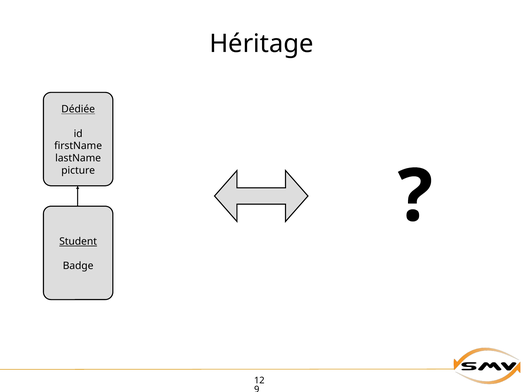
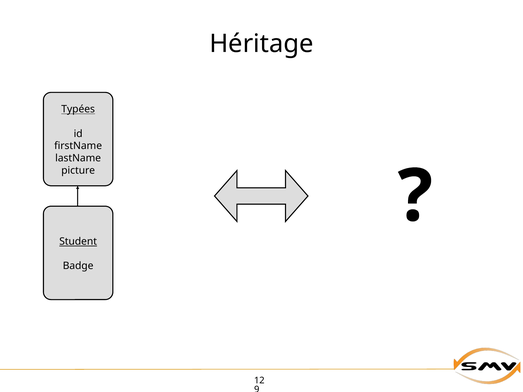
Dédiée: Dédiée -> Typées (78, 109)
